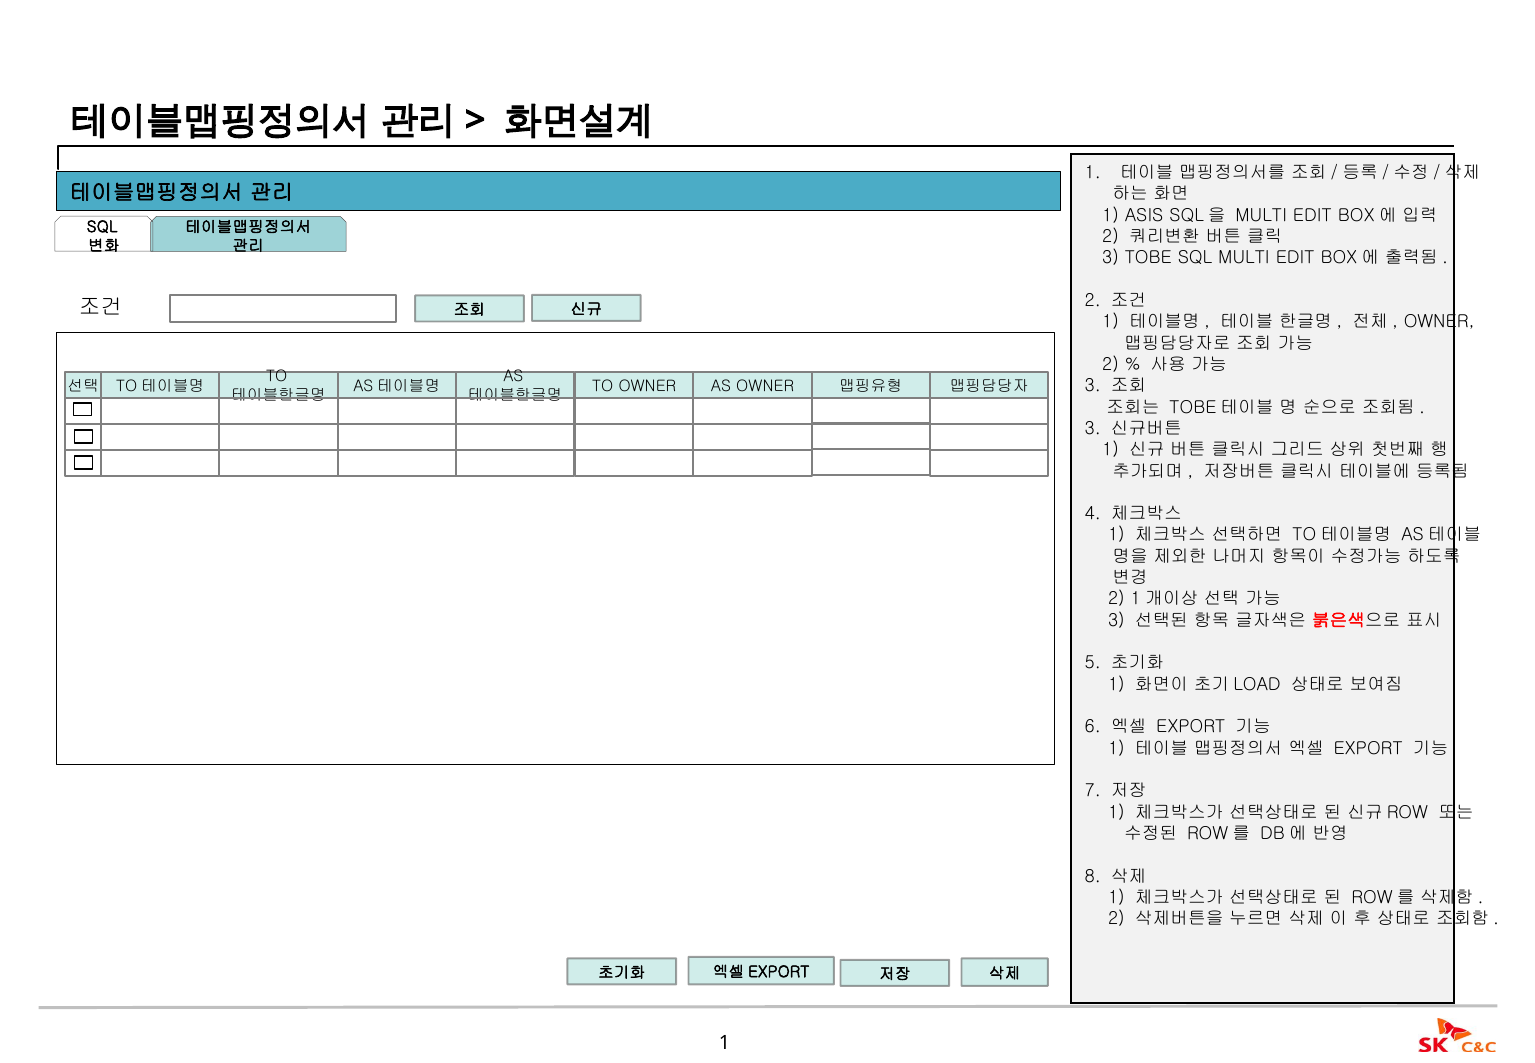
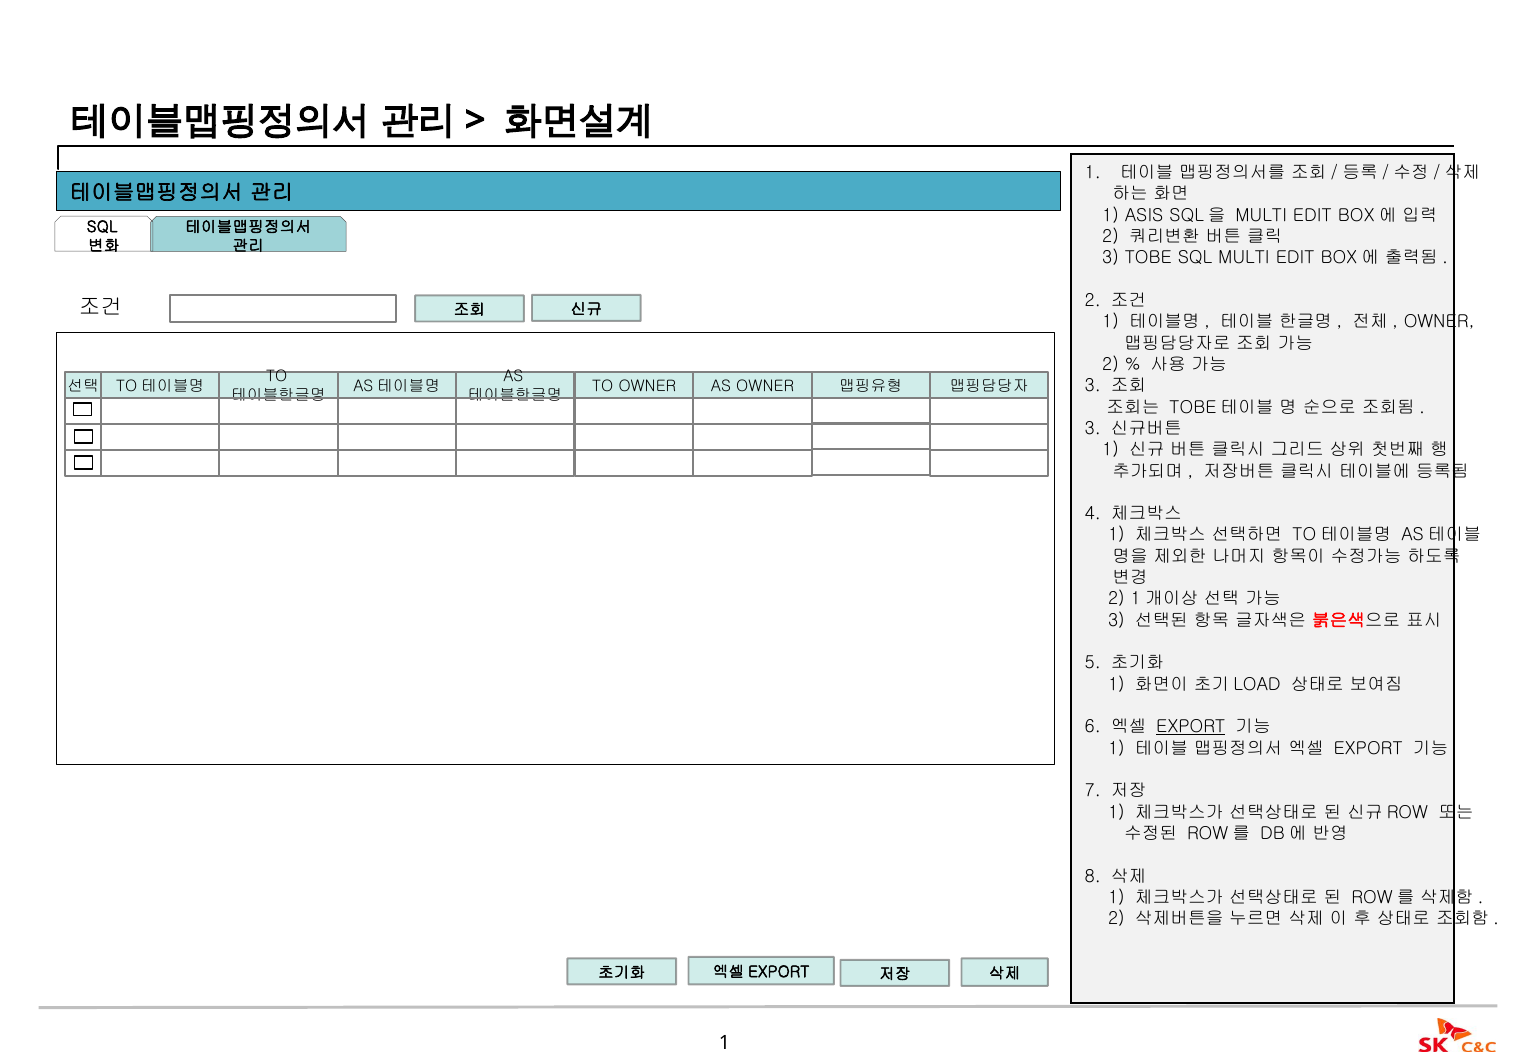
EXPORT underline: none -> present (1191, 727)
